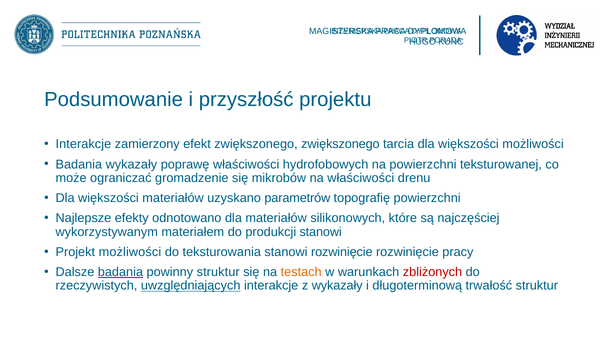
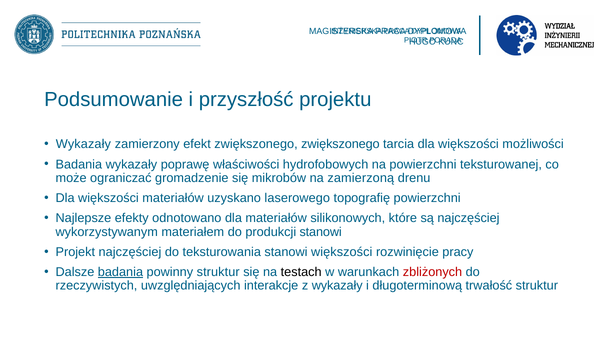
Interakcje: Interakcje -> Wykazały (83, 144)
na właściwości: właściwości -> zamierzoną (361, 178)
parametrów: parametrów -> laserowego (297, 198)
Projekt możliwości: możliwości -> najczęściej (130, 252)
stanowi rozwinięcie: rozwinięcie -> większości (342, 252)
testach colour: orange -> black (301, 272)
uwzględniających underline: present -> none (191, 285)
